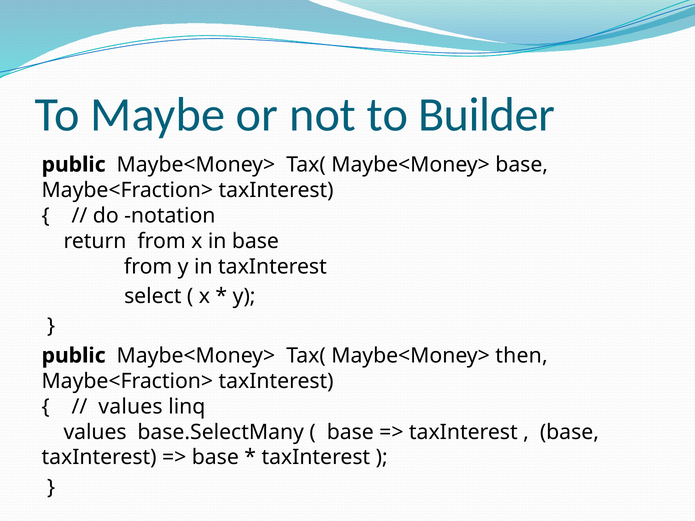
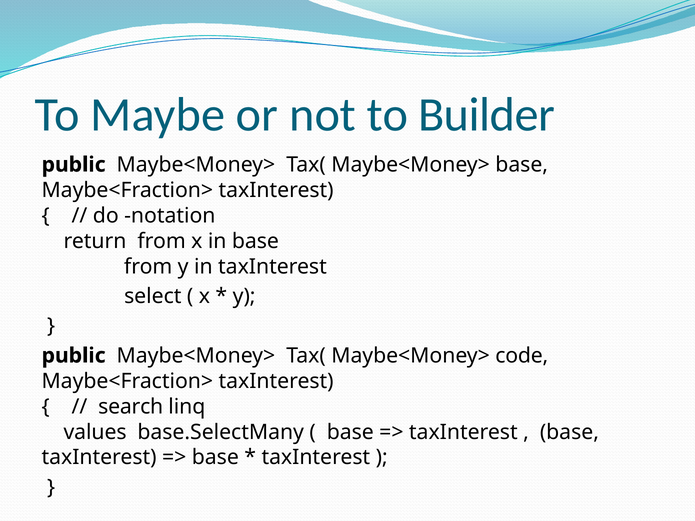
then: then -> code (522, 356)
values: values -> search (131, 407)
